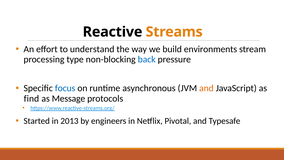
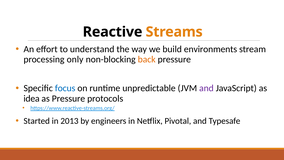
type: type -> only (75, 59)
back colour: blue -> orange (147, 59)
asynchronous: asynchronous -> unpredictable (149, 88)
and colour: orange -> purple (206, 88)
find: find -> idea (32, 98)
as Message: Message -> Pressure (68, 98)
